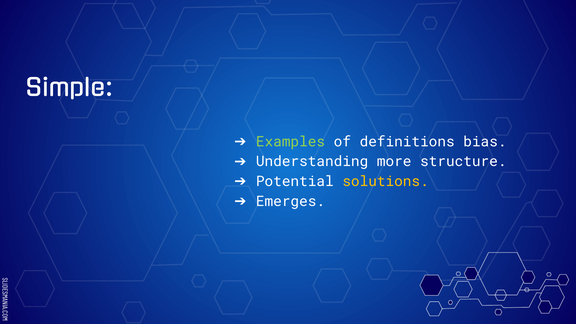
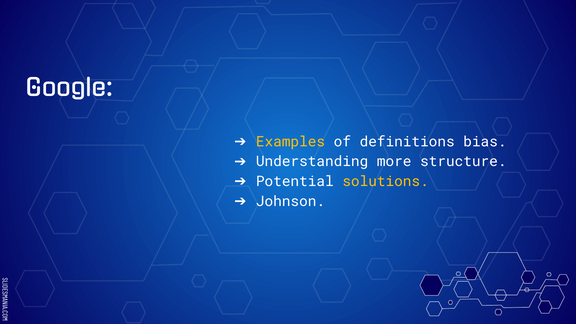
Simple: Simple -> Google (69, 88)
Examples colour: light green -> yellow (290, 142)
Emerges: Emerges -> Johnson (290, 201)
